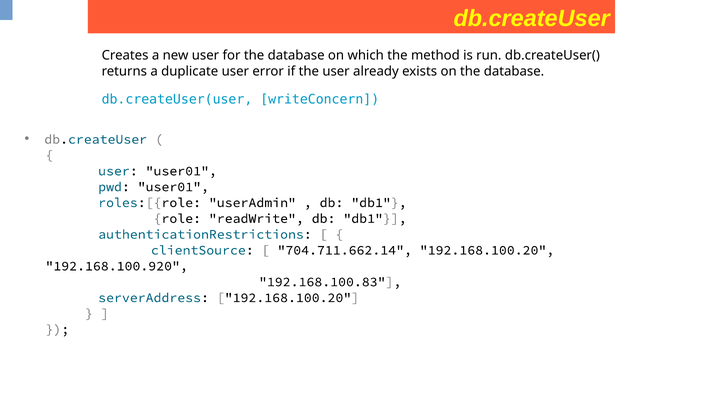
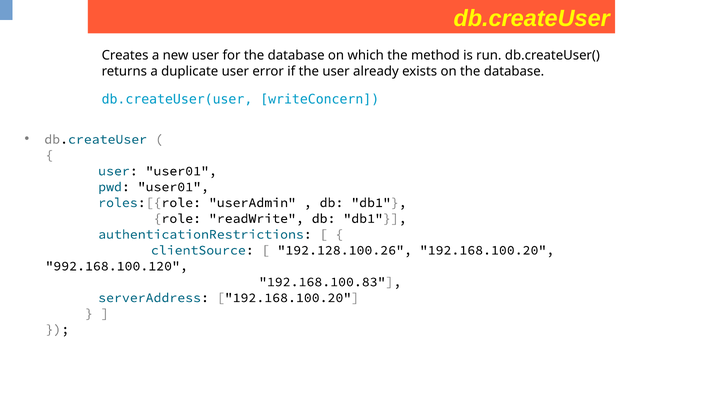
704.711.662.14: 704.711.662.14 -> 192.128.100.26 (345, 250)
192.168.100.920: 192.168.100.920 -> 992.168.100.120 (117, 266)
